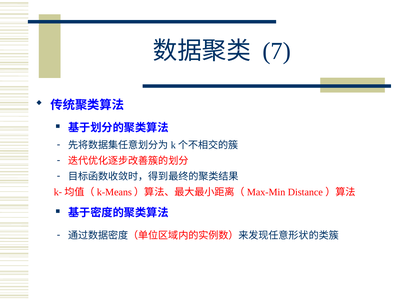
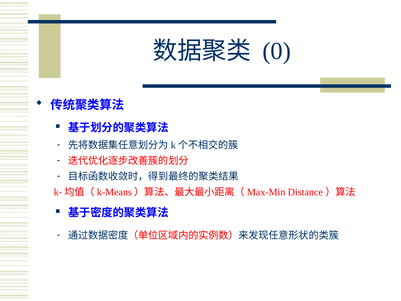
7: 7 -> 0 (277, 51)
